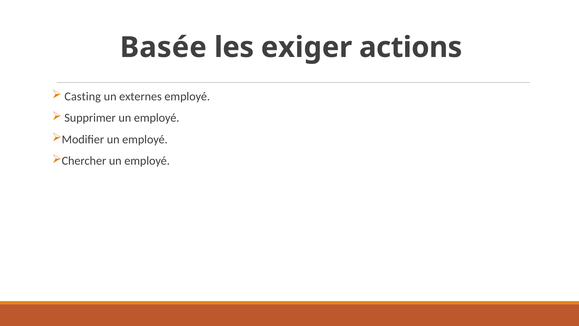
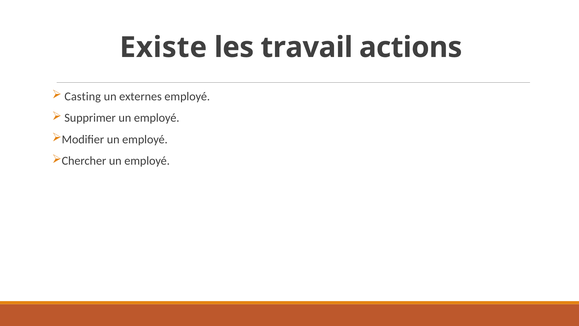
Basée: Basée -> Existe (163, 47)
exiger: exiger -> travail (307, 47)
